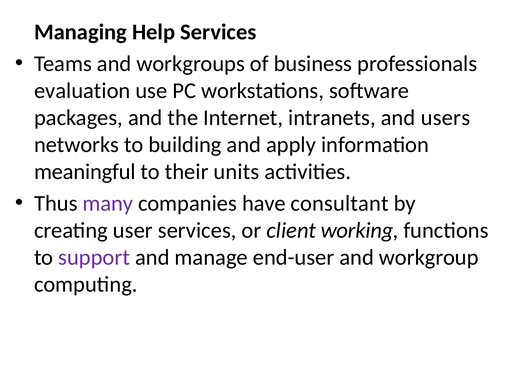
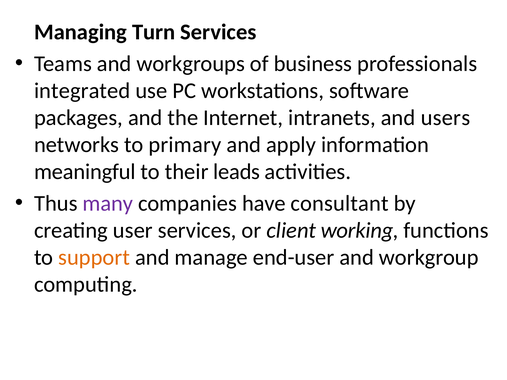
Help: Help -> Turn (154, 32)
evaluation: evaluation -> integrated (82, 91)
building: building -> primary (185, 145)
units: units -> leads (237, 172)
support colour: purple -> orange (94, 257)
